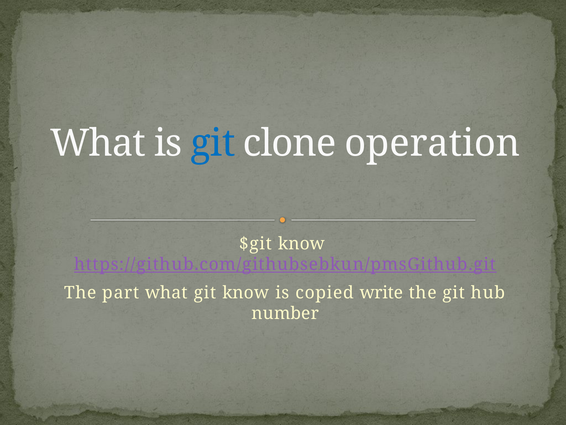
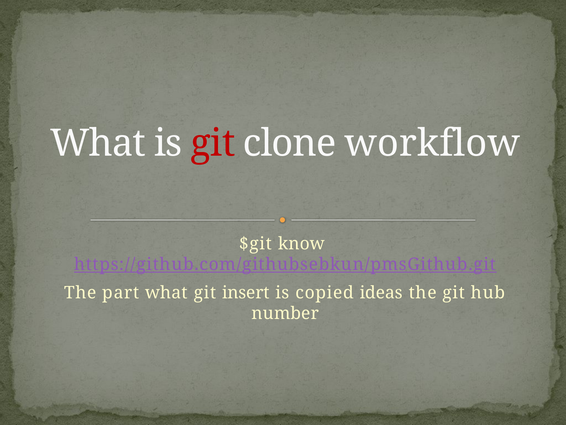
git colour: blue -> red (213, 143)
operation: operation -> workflow (432, 143)
git know: know -> insert (246, 292)
write: write -> ideas (381, 292)
